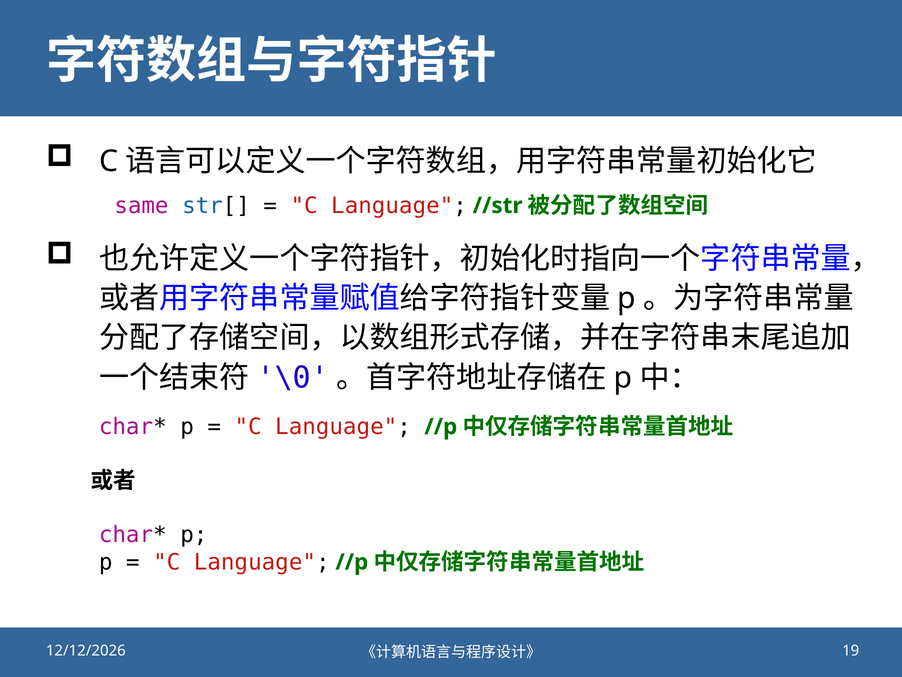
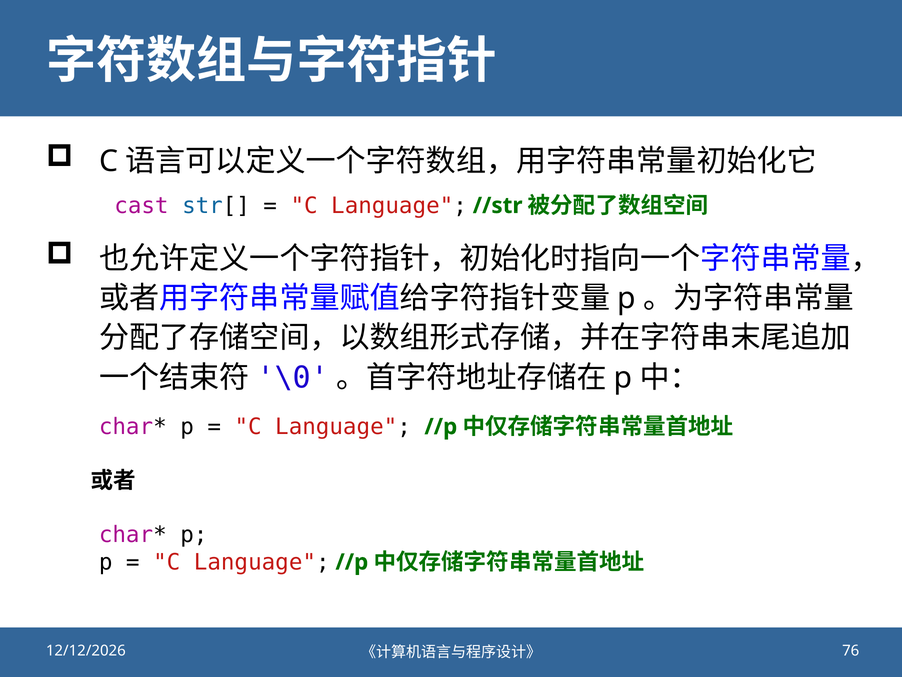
same: same -> cast (141, 205)
19: 19 -> 76 (851, 651)
